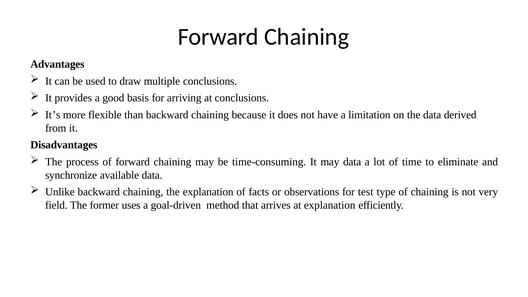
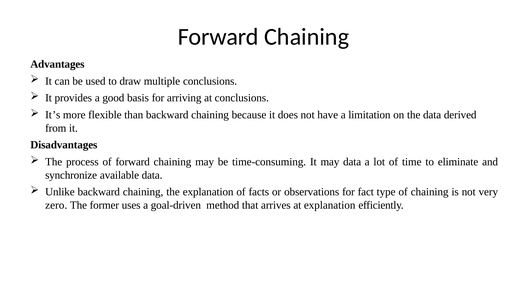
test: test -> fact (366, 192)
field: field -> zero (56, 205)
